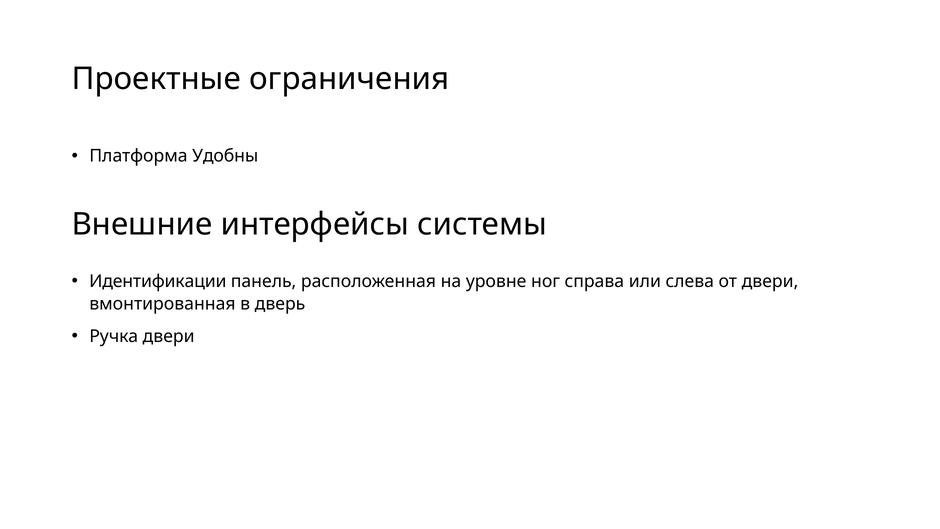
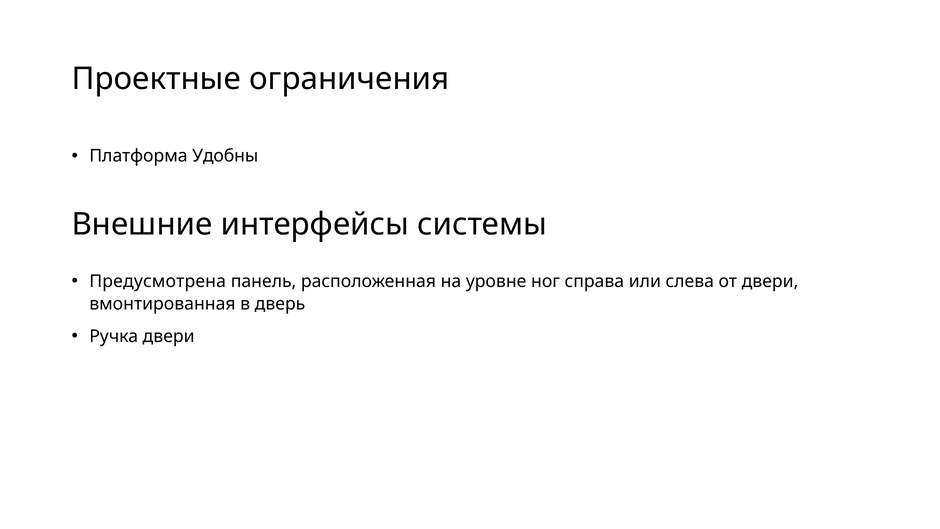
Идентификации: Идентификации -> Предусмотрена (158, 281)
